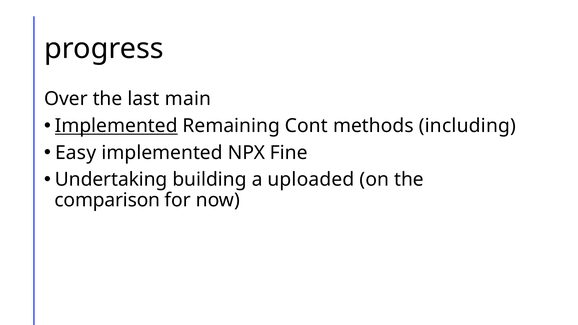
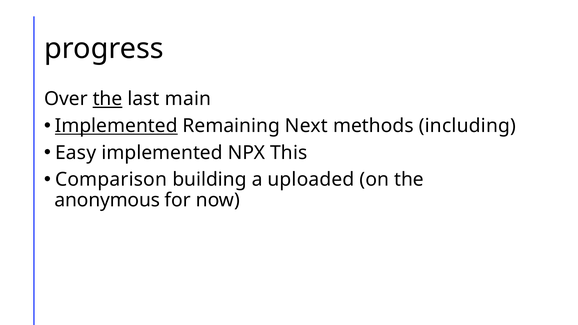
the underline: none -> present (108, 99)
Cont: Cont -> Next (306, 126)
Fine: Fine -> This (289, 153)
Undertaking: Undertaking -> Comparison (111, 180)
comparison: comparison -> anonymous (107, 200)
